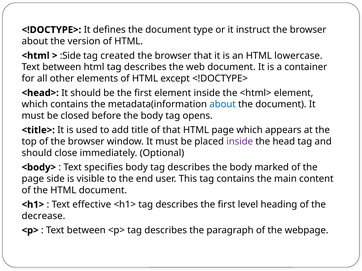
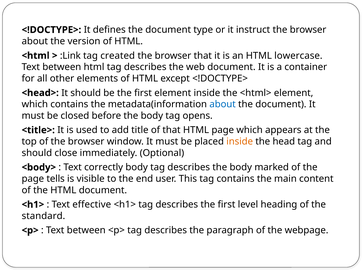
:Side: :Side -> :Link (70, 56)
inside colour: purple -> orange (240, 142)
specifies: specifies -> correctly (104, 168)
side: side -> tells (56, 179)
decrease: decrease -> standard (43, 216)
